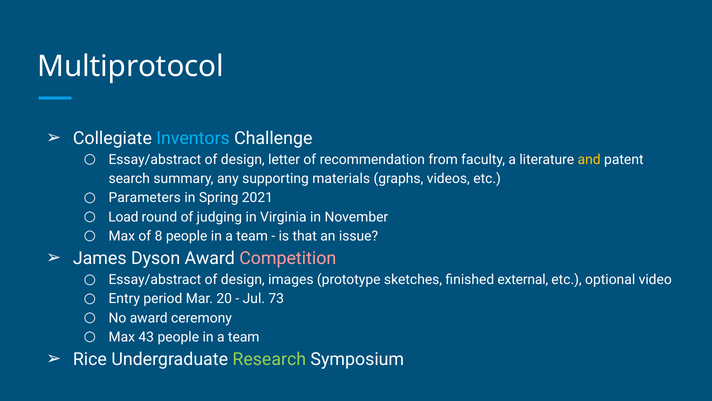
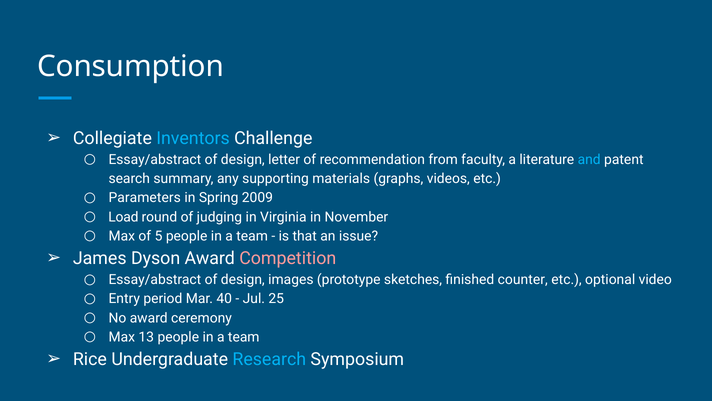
Multiprotocol: Multiprotocol -> Consumption (131, 66)
and colour: yellow -> light blue (589, 159)
2021: 2021 -> 2009 (257, 198)
8: 8 -> 5 (159, 236)
external: external -> counter (523, 279)
20: 20 -> 40 (224, 299)
73: 73 -> 25 (276, 299)
43: 43 -> 13 (146, 337)
Research colour: light green -> light blue (269, 359)
